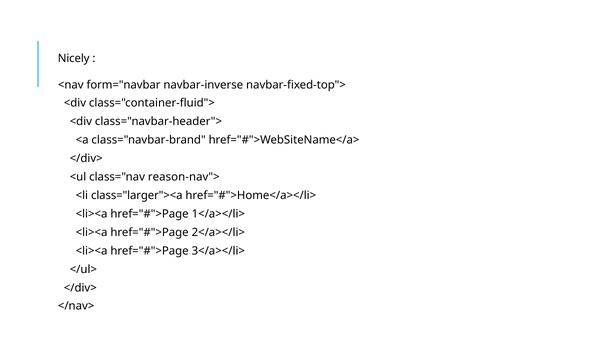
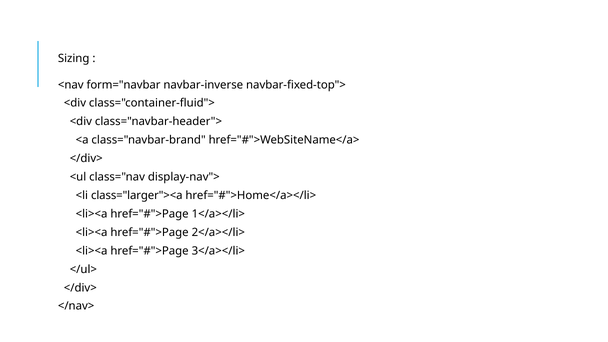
Nicely: Nicely -> Sizing (74, 58)
reason-nav">: reason-nav"> -> display-nav"> (184, 177)
